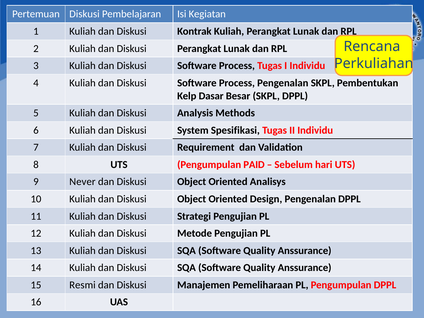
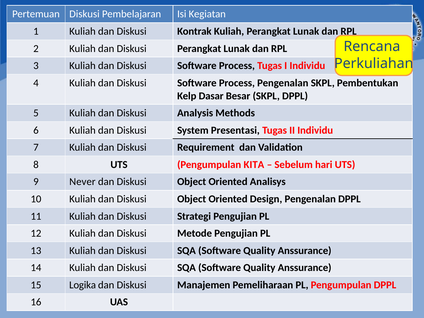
Spesifikasi: Spesifikasi -> Presentasi (235, 130)
PAID: PAID -> KITA (254, 165)
Resmi: Resmi -> Logika (83, 285)
